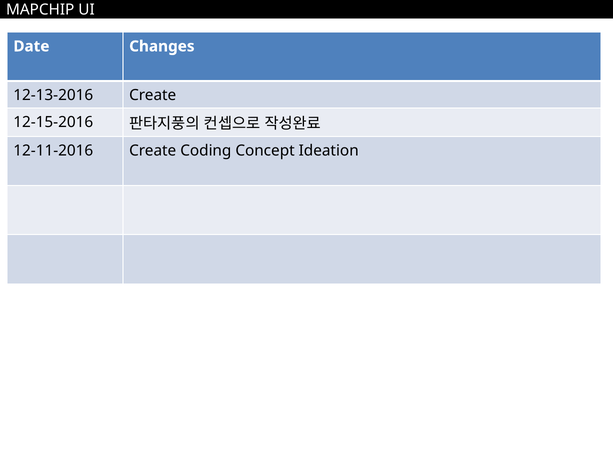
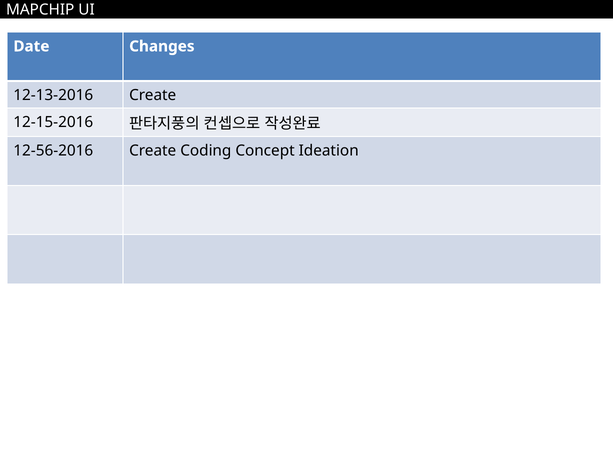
12-11-2016: 12-11-2016 -> 12-56-2016 (53, 151)
